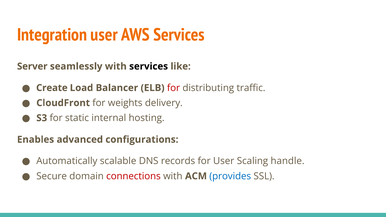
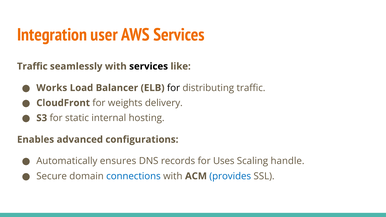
Server: Server -> Traffic (32, 66)
Create: Create -> Works (52, 88)
for colour: red -> black (174, 88)
scalable: scalable -> ensures (118, 161)
for User: User -> Uses (224, 161)
connections colour: red -> blue (133, 176)
